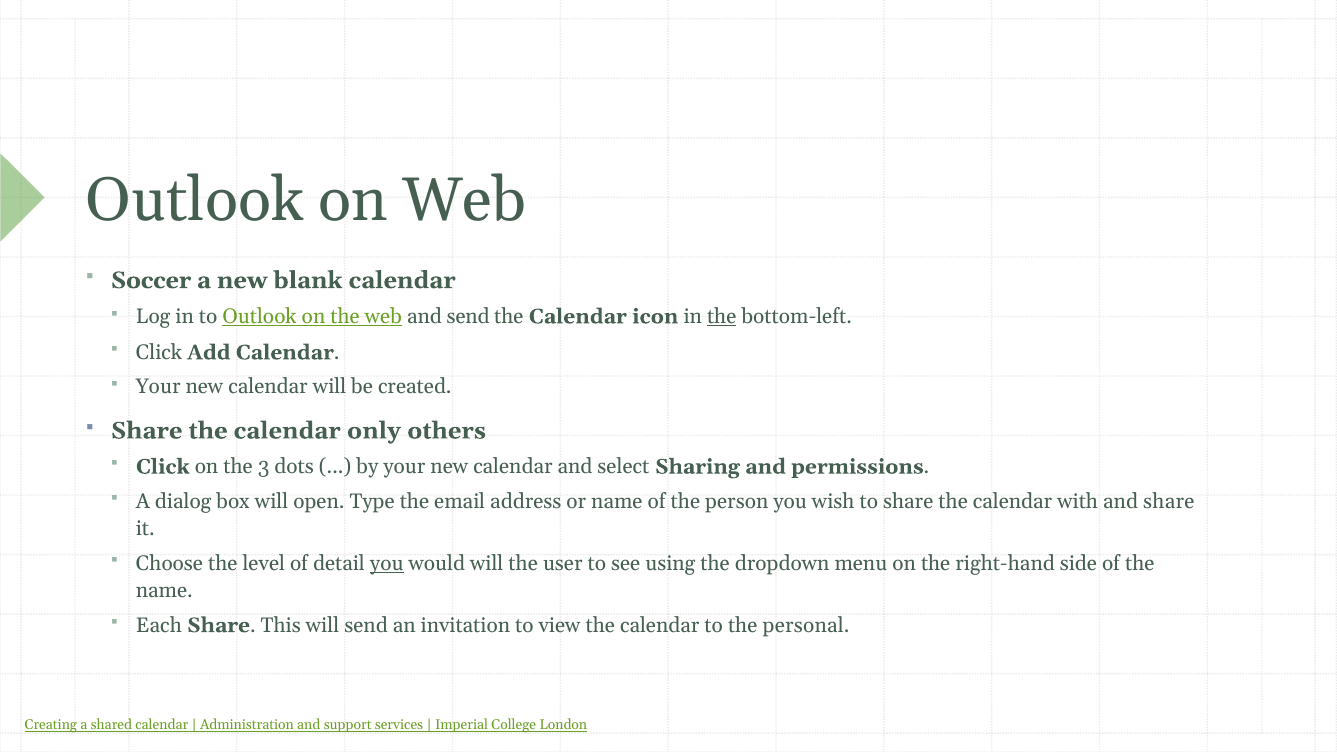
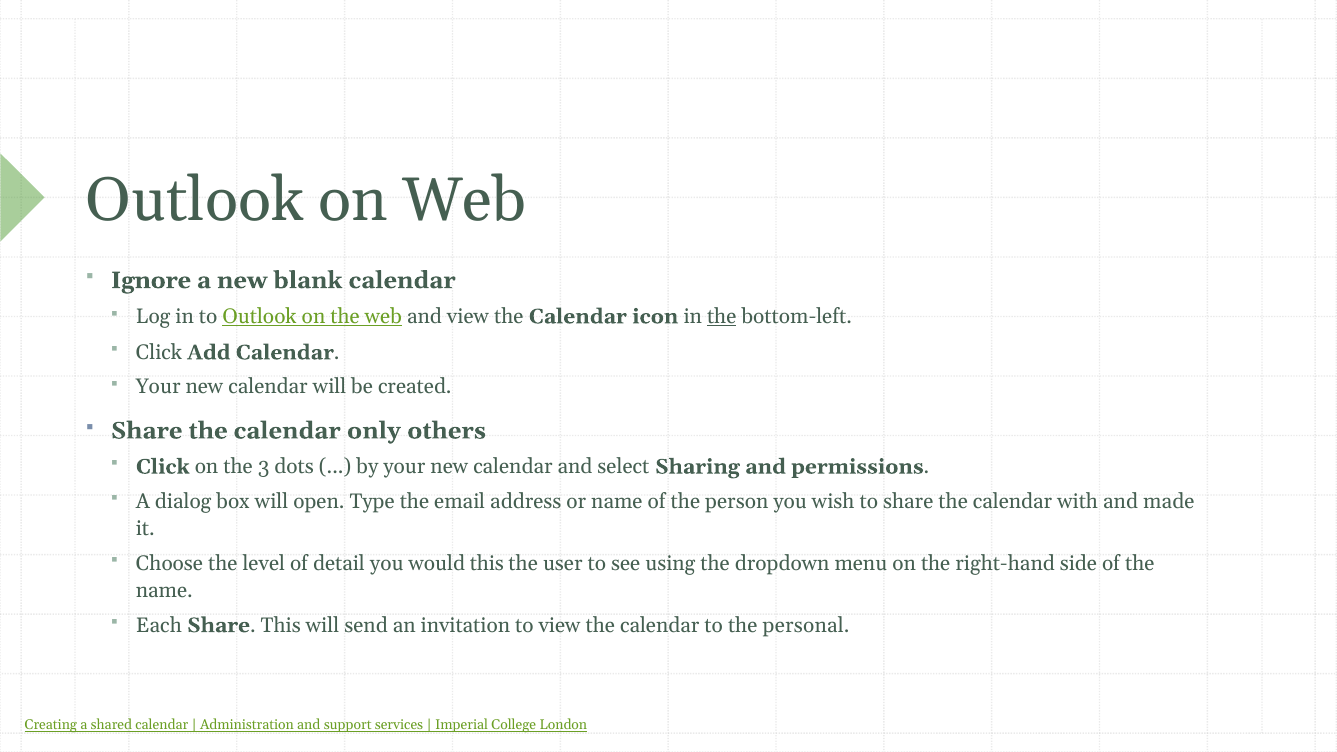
Soccer: Soccer -> Ignore (151, 280)
and send: send -> view (468, 316)
and share: share -> made (1169, 501)
you underline: present -> none (387, 563)
would will: will -> this (487, 563)
